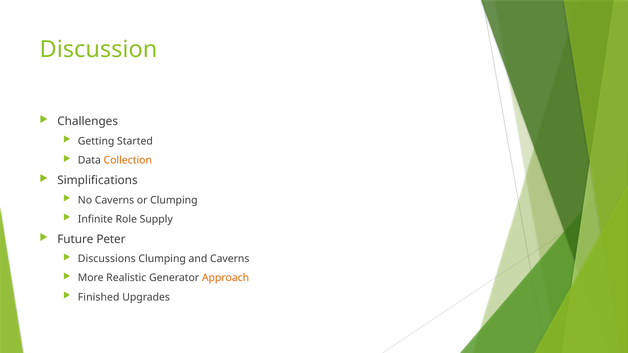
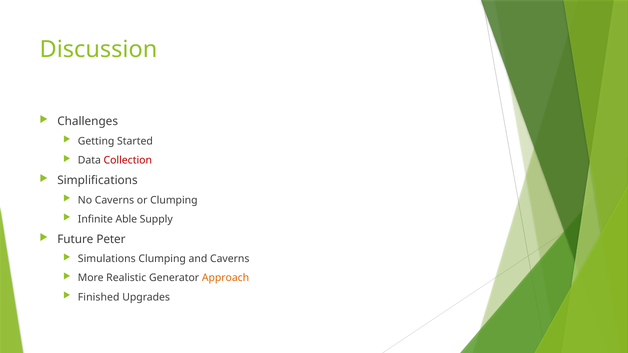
Collection colour: orange -> red (128, 160)
Role: Role -> Able (126, 219)
Discussions: Discussions -> Simulations (107, 259)
